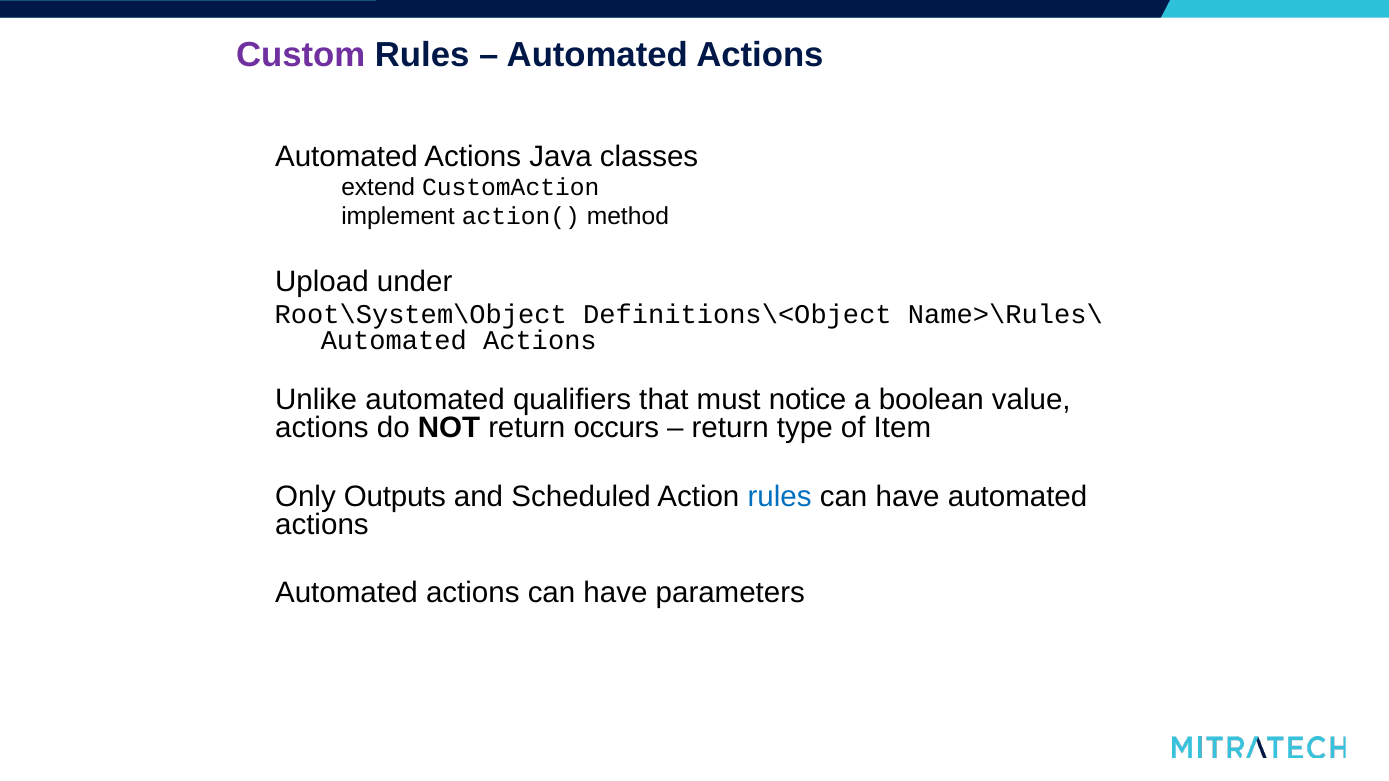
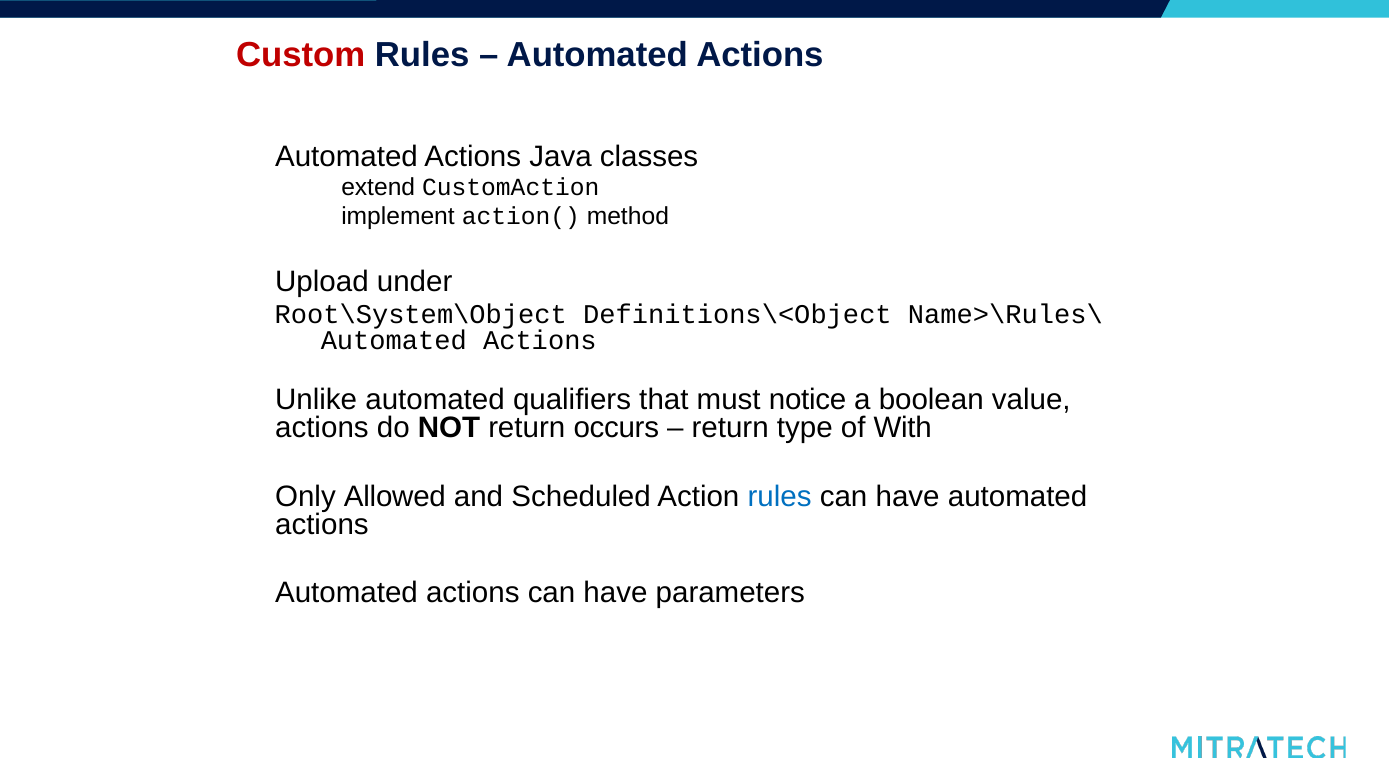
Custom colour: purple -> red (301, 55)
Item: Item -> With (903, 428)
Outputs: Outputs -> Allowed (395, 497)
